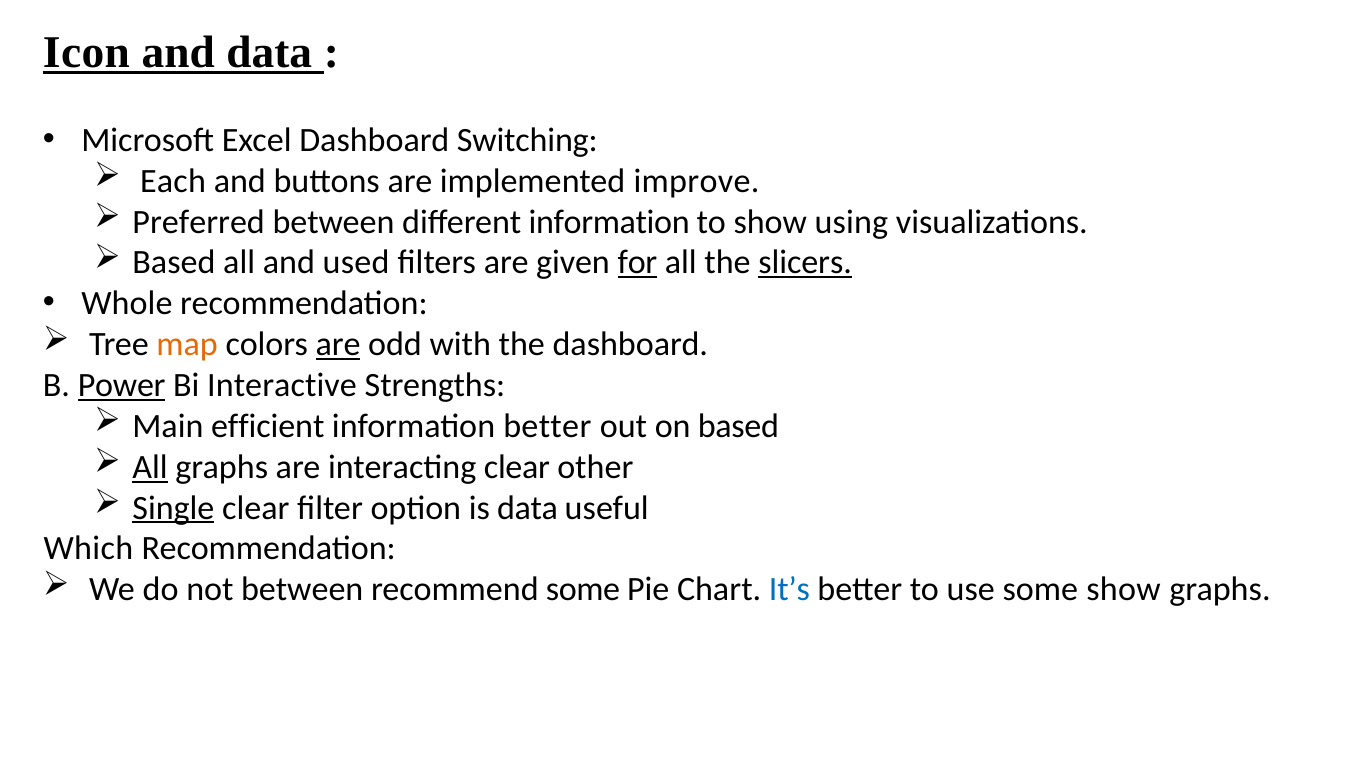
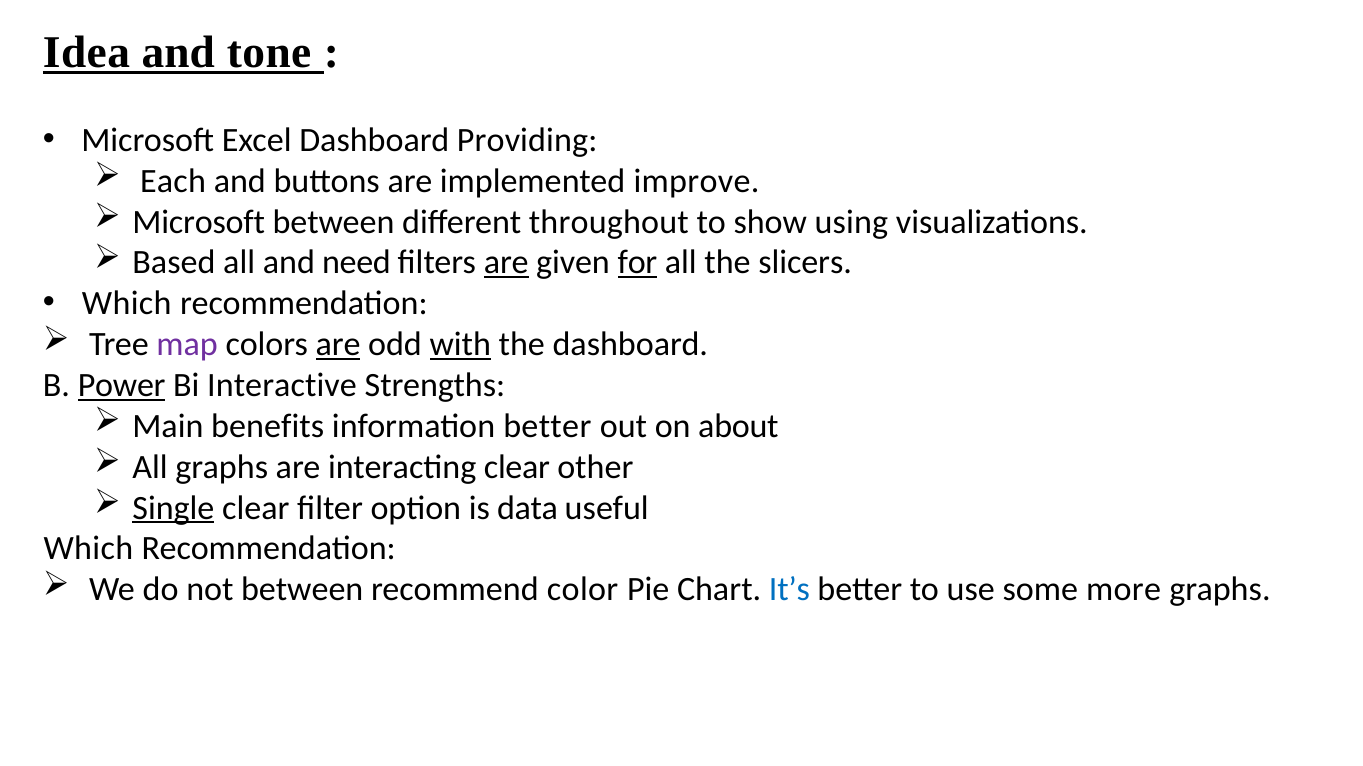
Icon: Icon -> Idea (86, 52)
and data: data -> tone (269, 52)
Switching: Switching -> Providing (527, 140)
Preferred: Preferred -> Microsoft (199, 222)
different information: information -> throughout (609, 222)
used: used -> need (356, 263)
are underline: none -> present (506, 263)
slicers underline: present -> none (805, 263)
Whole: Whole -> Which (127, 304)
map colour: orange -> purple (187, 345)
with underline: none -> present (460, 345)
efficient: efficient -> benefits (268, 427)
on based: based -> about (738, 427)
All underline: present -> none (150, 467)
recommend some: some -> color (583, 590)
some show: show -> more (1124, 590)
